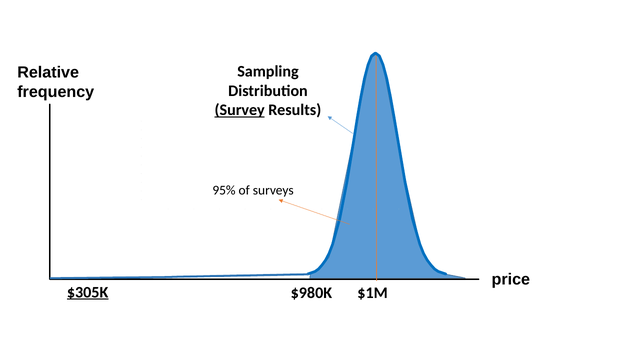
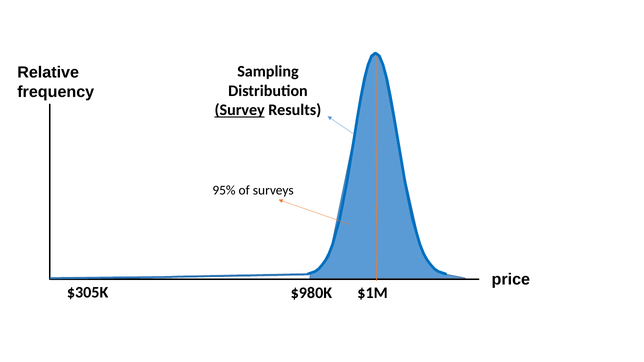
$305K underline: present -> none (88, 292)
